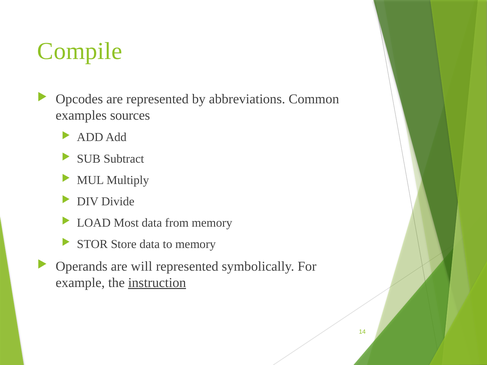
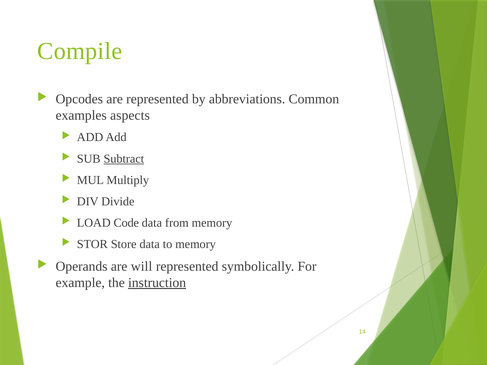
sources: sources -> aspects (130, 115)
Subtract underline: none -> present (124, 159)
Most: Most -> Code (126, 223)
